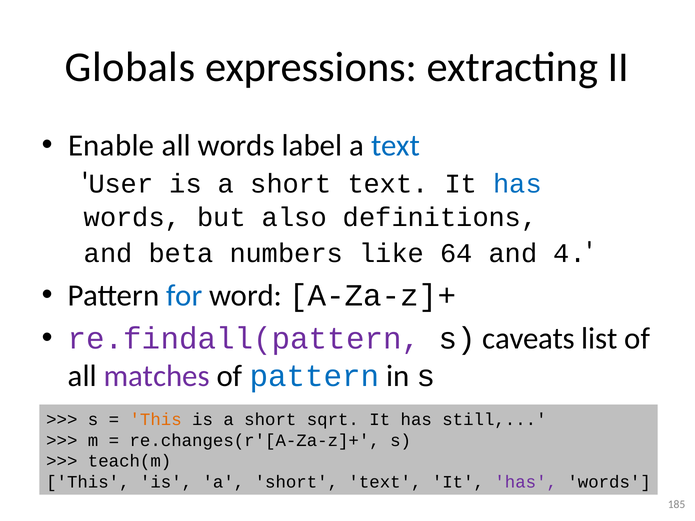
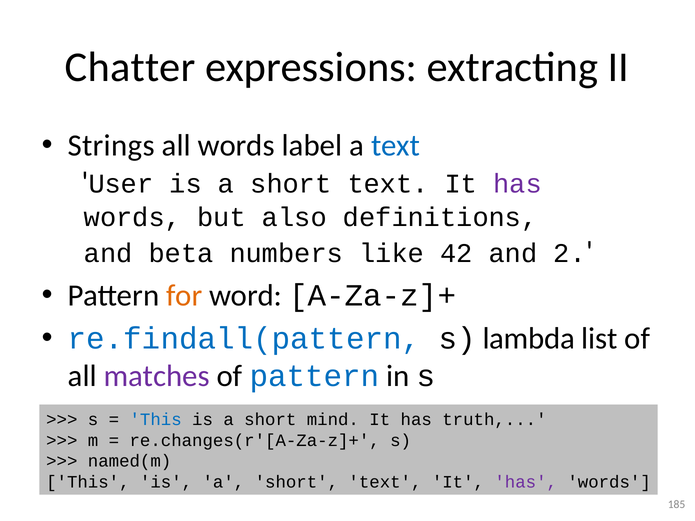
Globals: Globals -> Chatter (130, 67)
Enable: Enable -> Strings (111, 146)
has colour: blue -> purple (518, 184)
64: 64 -> 42 (456, 254)
4: 4 -> 2 (570, 254)
for colour: blue -> orange (184, 296)
re.findall(pattern colour: purple -> blue (244, 339)
caveats: caveats -> lambda (529, 339)
This colour: orange -> blue (156, 420)
sqrt: sqrt -> mind (333, 420)
still: still -> truth (494, 420)
teach(m: teach(m -> named(m (130, 461)
